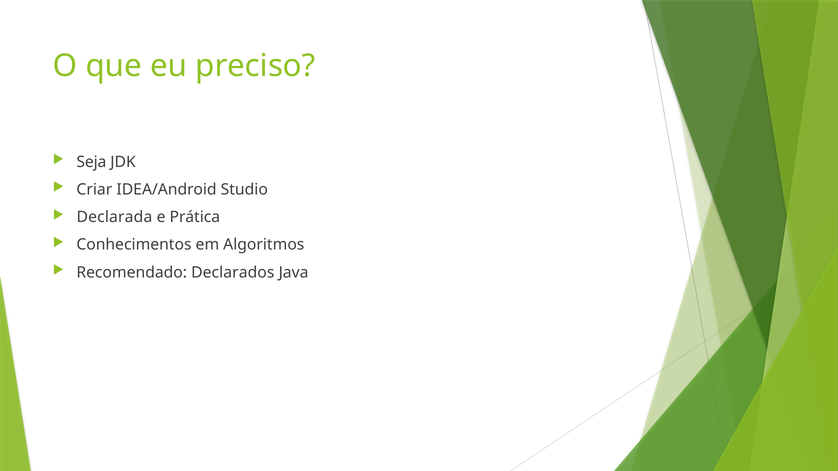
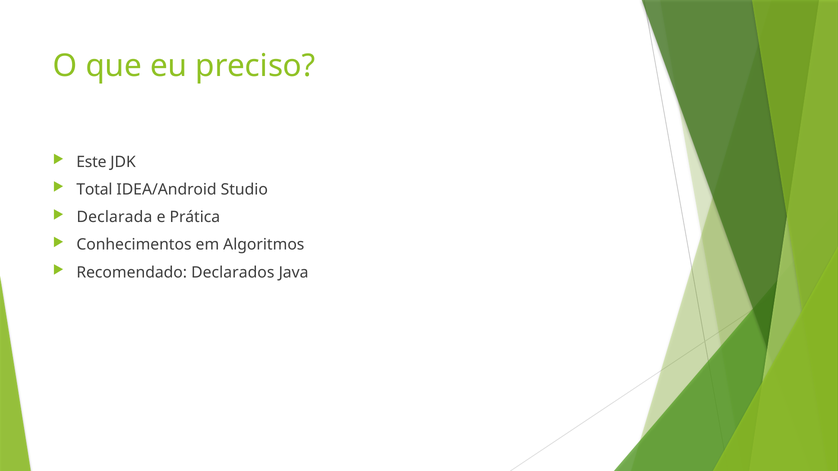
Seja: Seja -> Este (91, 162)
Criar: Criar -> Total (94, 190)
